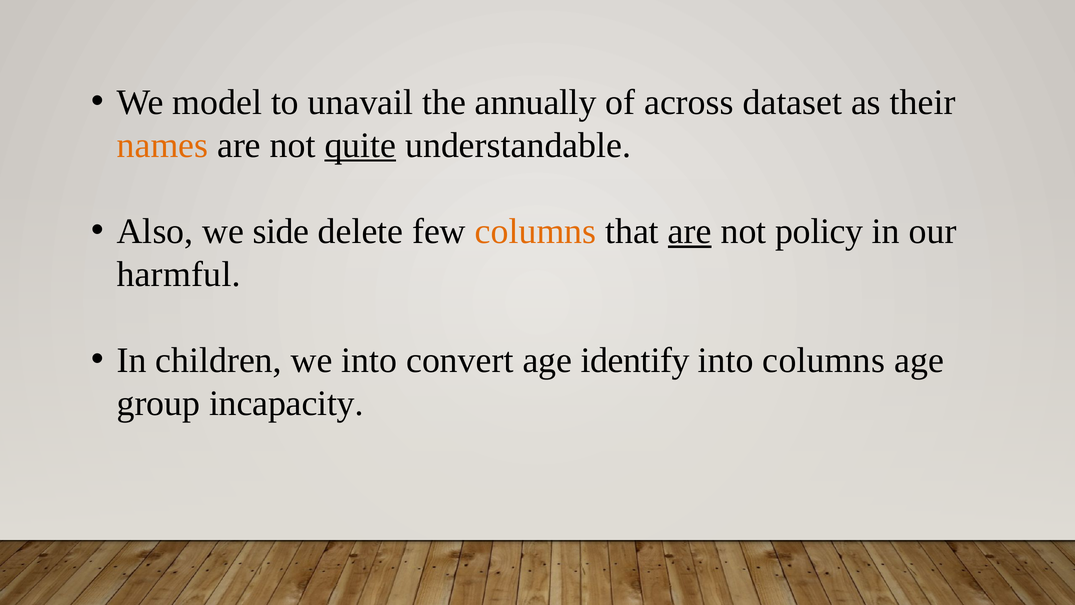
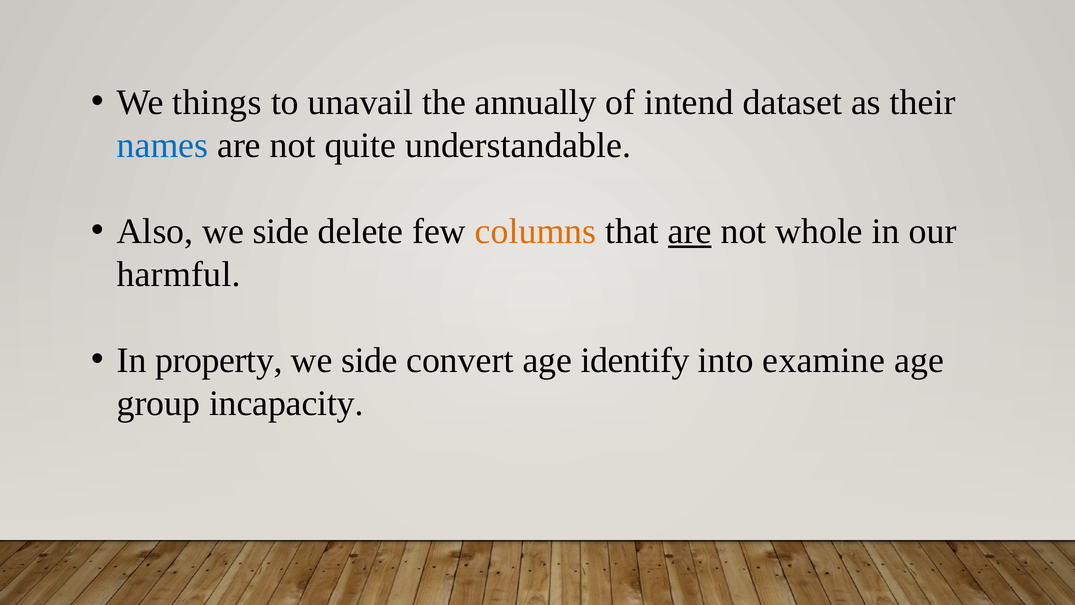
model: model -> things (217, 102)
across: across -> intend (689, 102)
names colour: orange -> blue (162, 145)
quite underline: present -> none (360, 145)
policy: policy -> whole (819, 231)
children: children -> property (219, 360)
into: into -> side (370, 360)
into columns: columns -> examine (824, 360)
